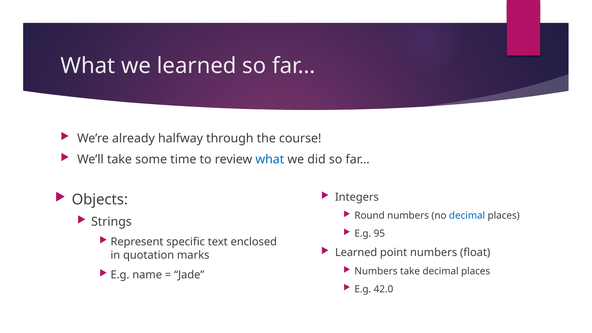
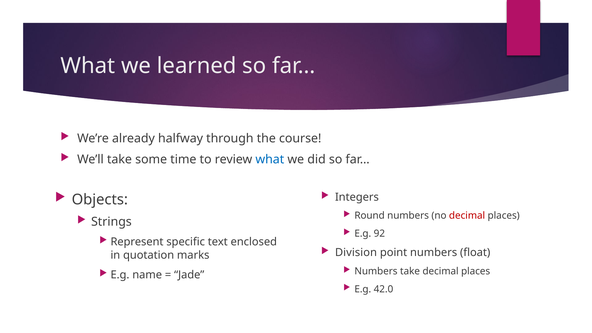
decimal colour: blue -> red (467, 216)
95: 95 -> 92 (379, 234)
Learned: Learned -> Division (356, 252)
